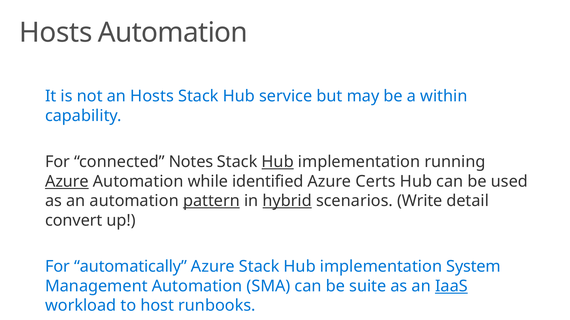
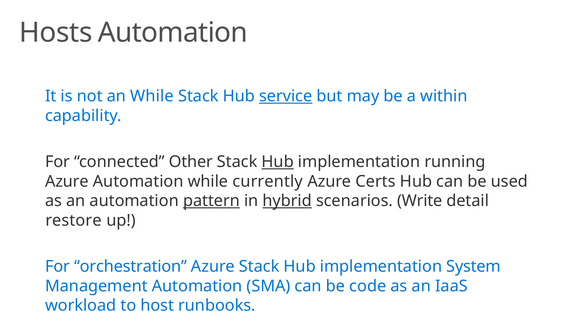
an Hosts: Hosts -> While (152, 96)
service underline: none -> present (286, 96)
Notes: Notes -> Other (191, 162)
Azure underline: present -> none (67, 182)
identified: identified -> currently (268, 182)
convert: convert -> restore (74, 221)
automatically: automatically -> orchestration (131, 267)
suite: suite -> code (368, 287)
IaaS underline: present -> none (451, 287)
